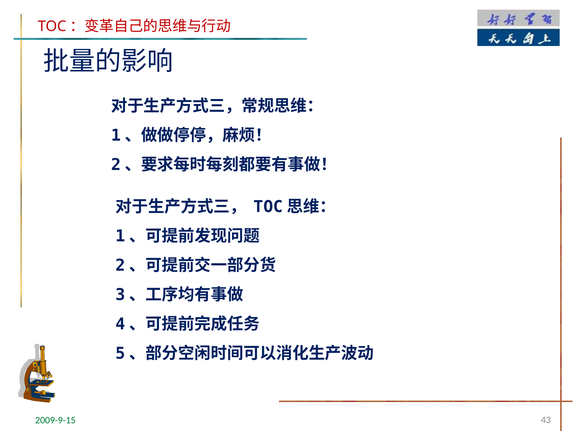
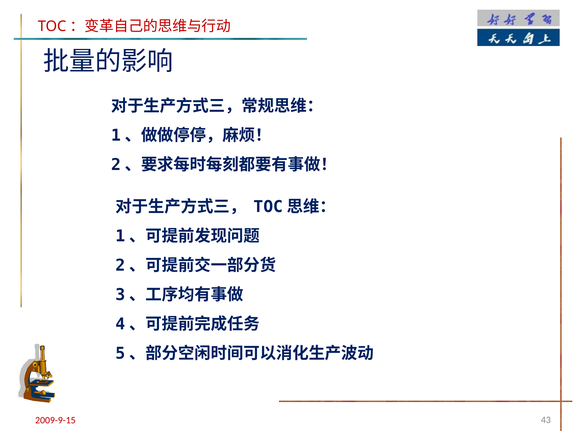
2009-9-15 colour: green -> red (55, 420)
